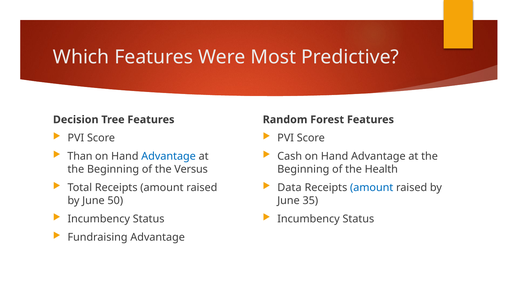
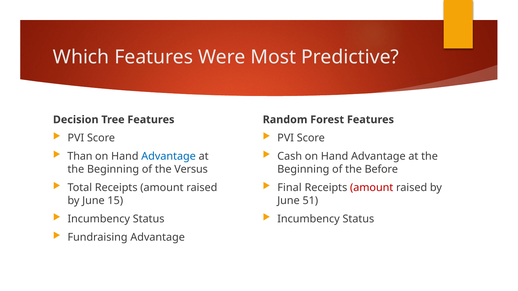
Health: Health -> Before (381, 170)
Data: Data -> Final (290, 188)
amount colour: blue -> red (372, 188)
50: 50 -> 15 (115, 201)
35: 35 -> 51 (310, 201)
